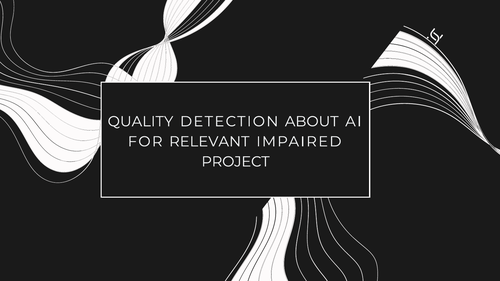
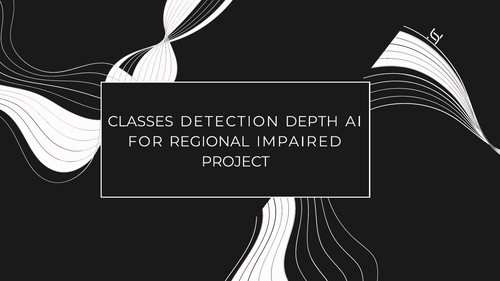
QUALITY: QUALITY -> CLASSES (141, 122)
ABOUT: ABOUT -> DEPTH (312, 122)
RELEVANT: RELEVANT -> REGIONAL (209, 142)
